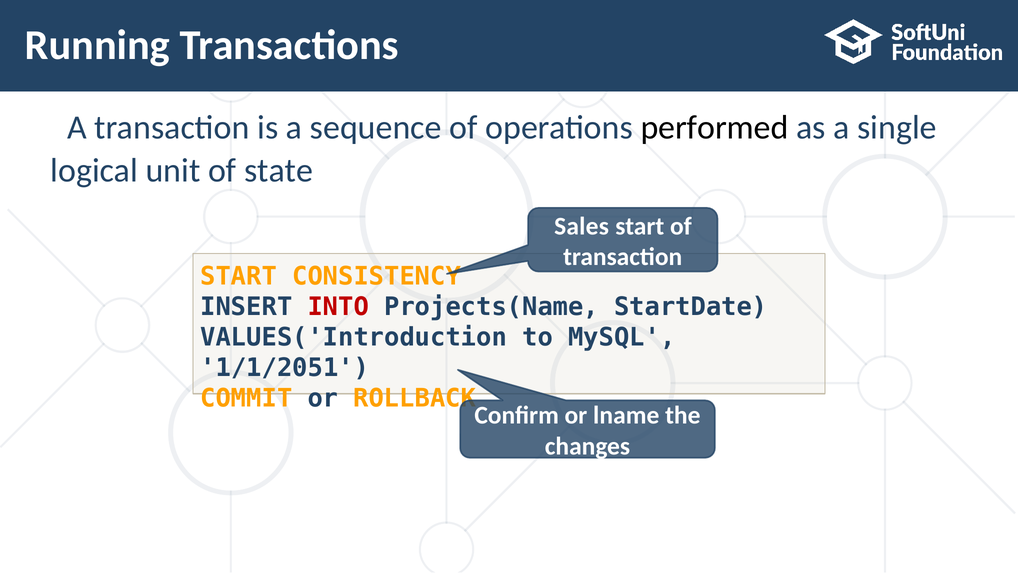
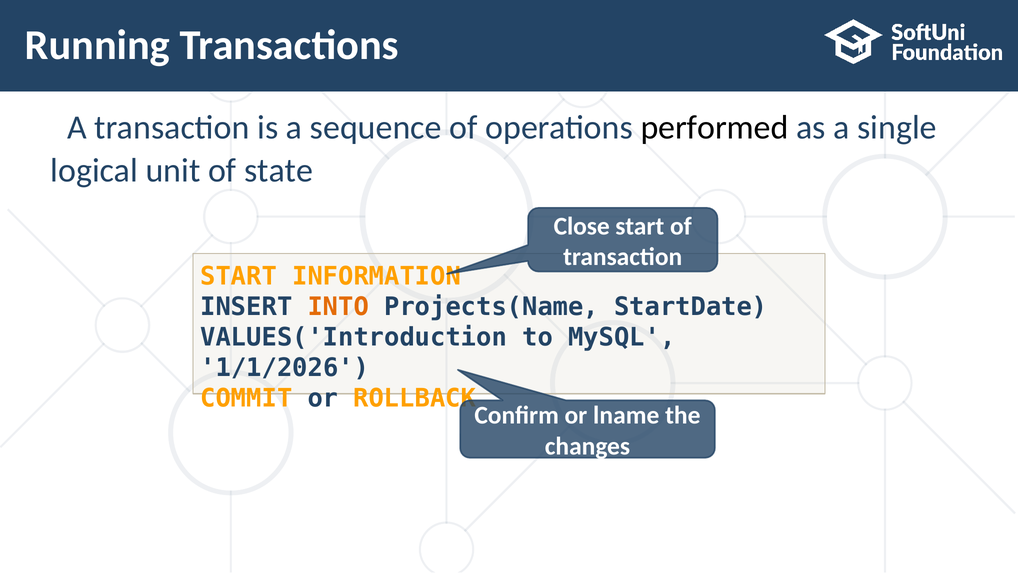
Sales: Sales -> Close (582, 226)
CONSISTENCY: CONSISTENCY -> INFORMATION (377, 276)
INTO colour: red -> orange (338, 307)
1/1/2051: 1/1/2051 -> 1/1/2026 (285, 368)
